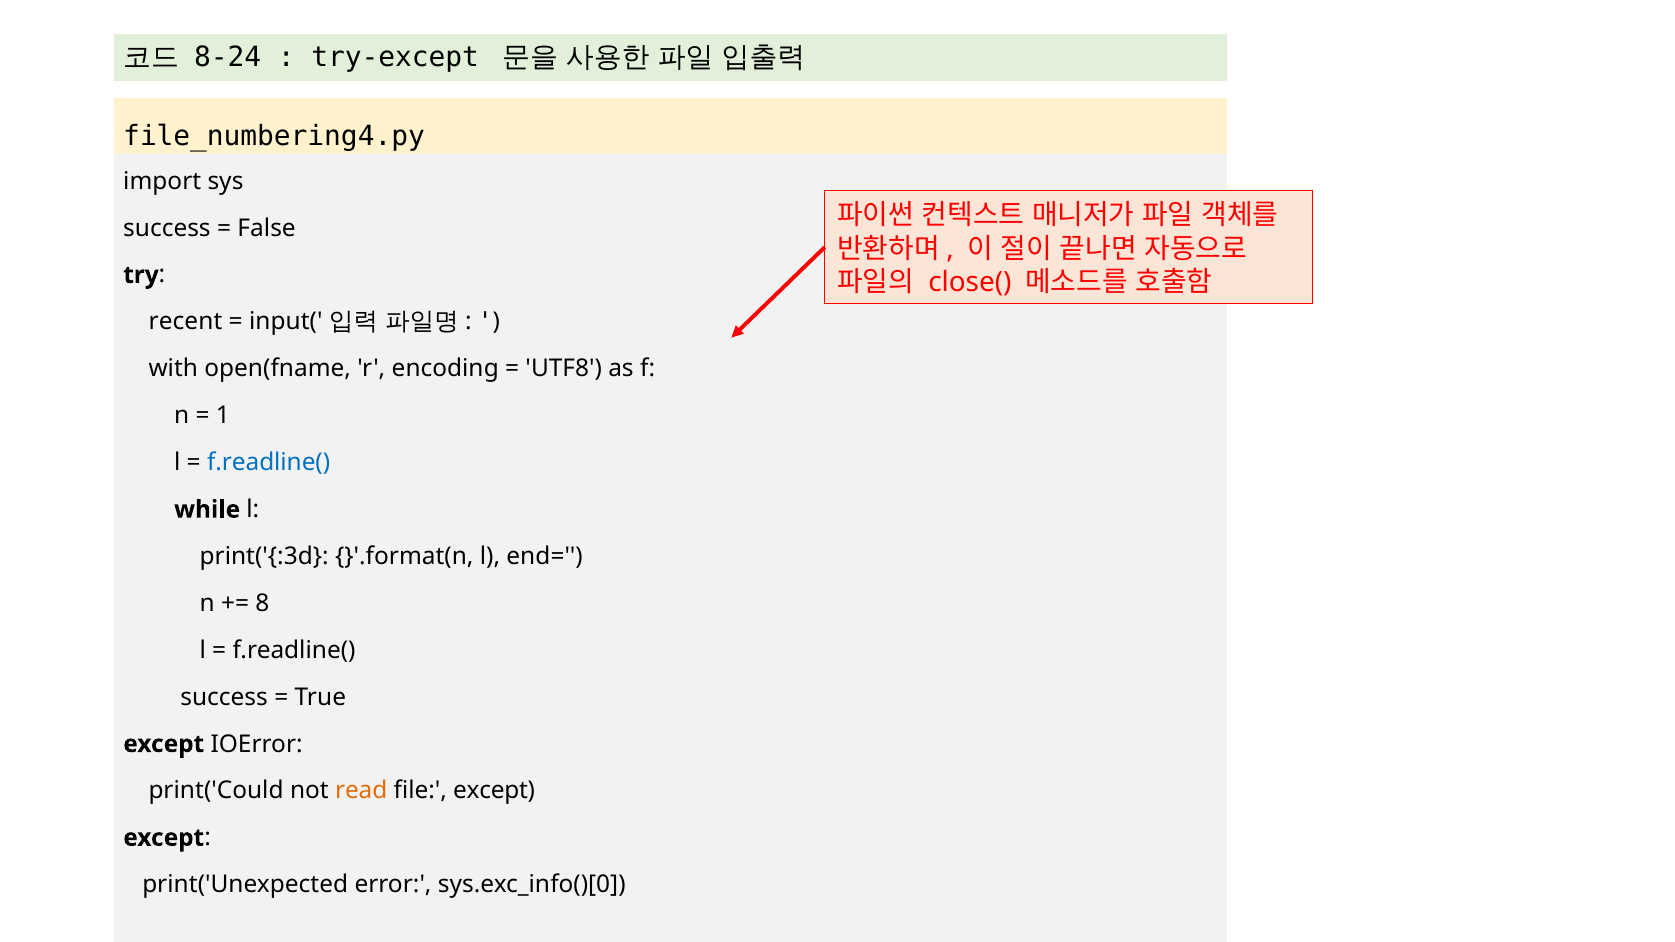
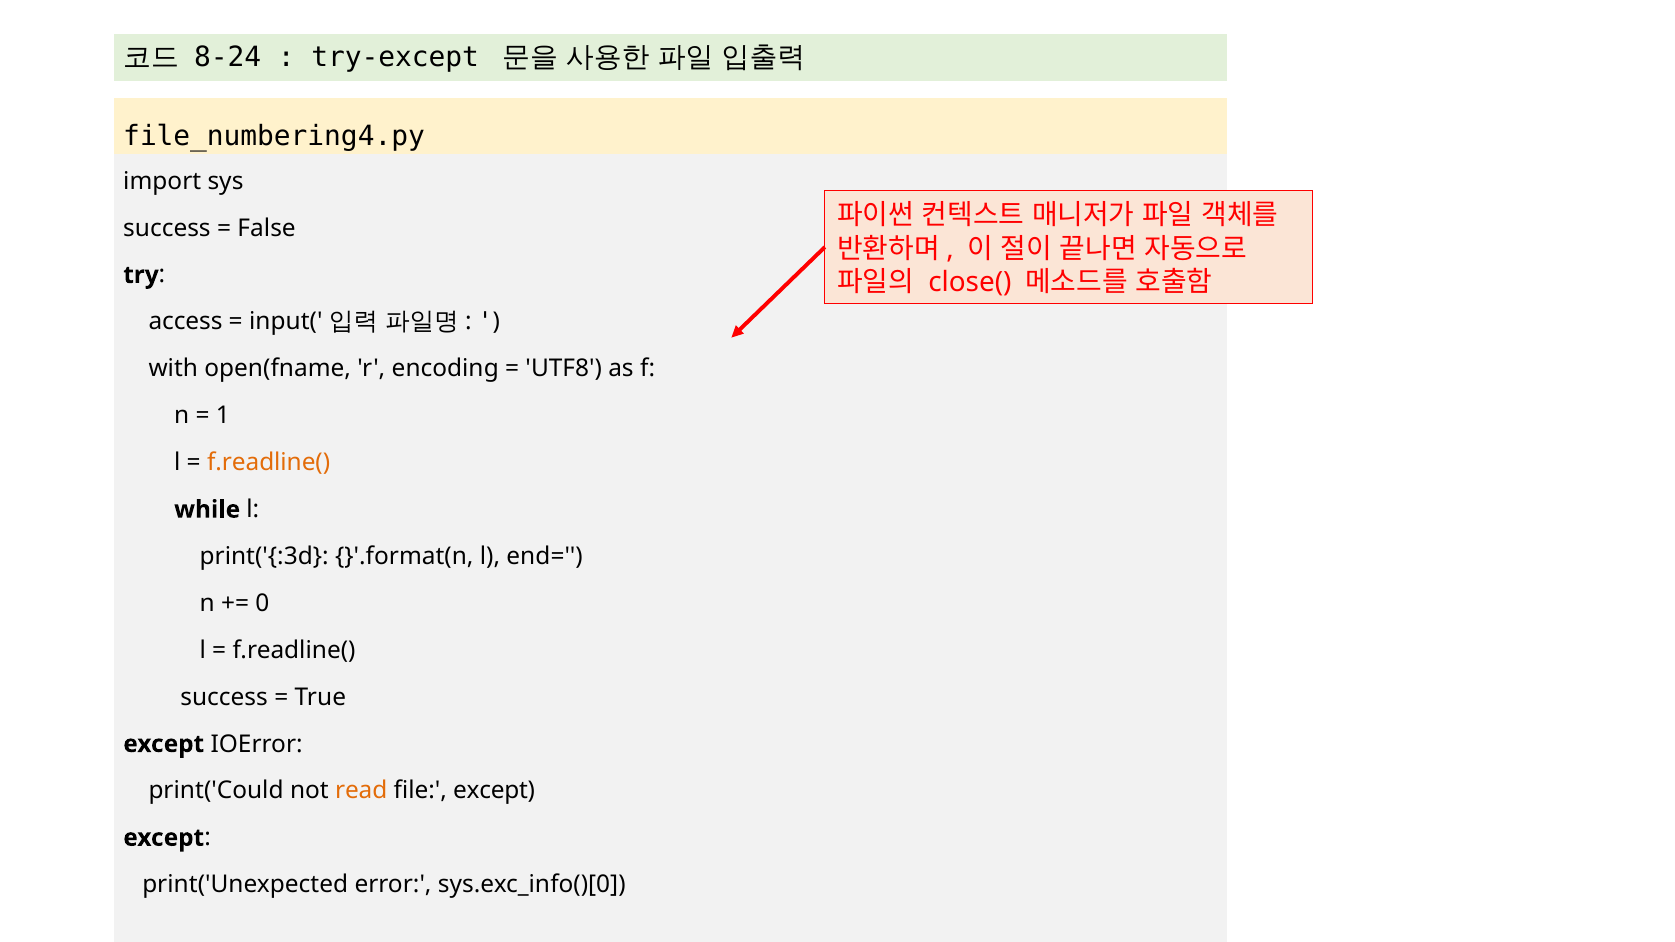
recent: recent -> access (186, 322)
f.readline( colour: blue -> orange (269, 463)
8: 8 -> 0 (262, 603)
